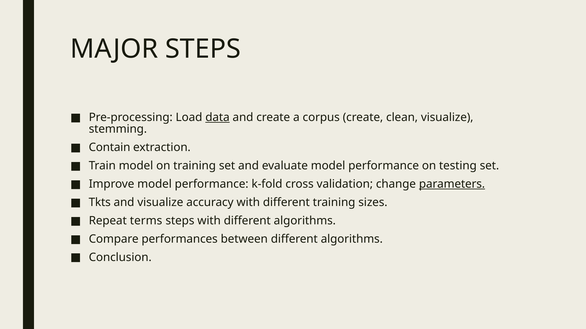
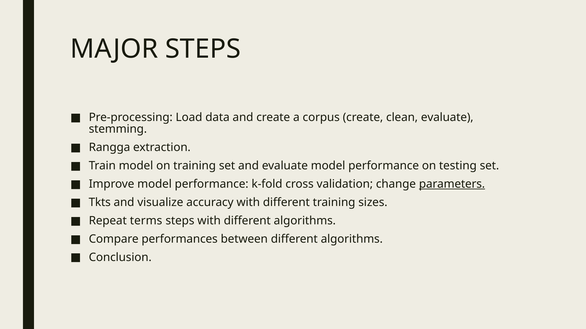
data underline: present -> none (217, 118)
clean visualize: visualize -> evaluate (447, 118)
Contain: Contain -> Rangga (109, 148)
